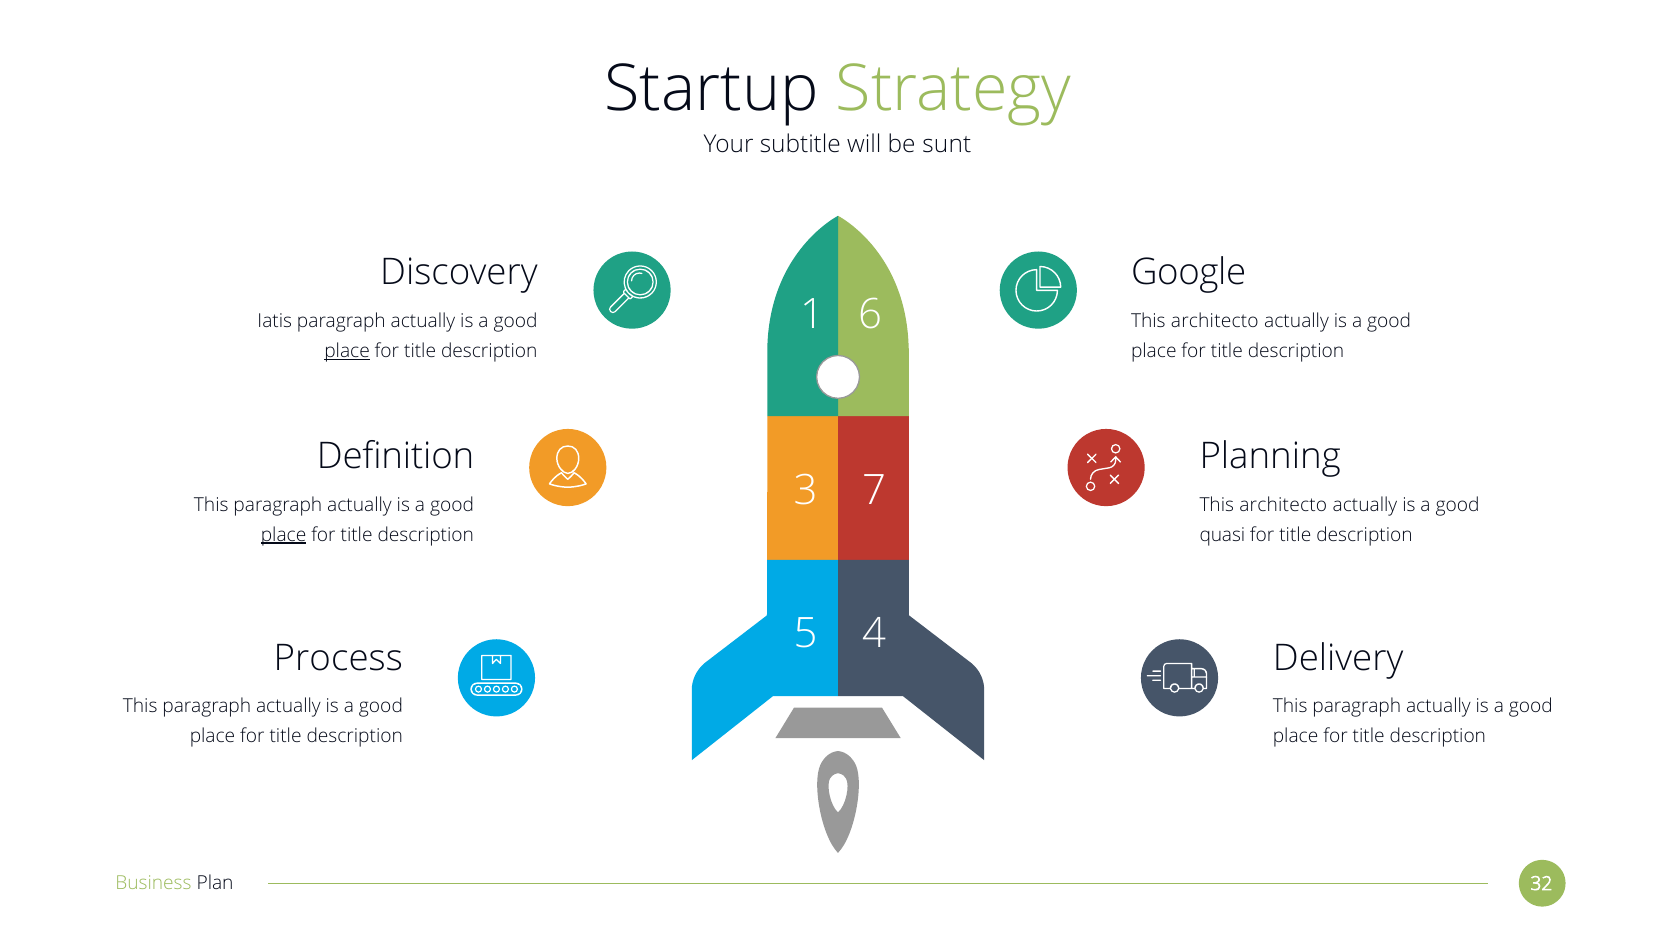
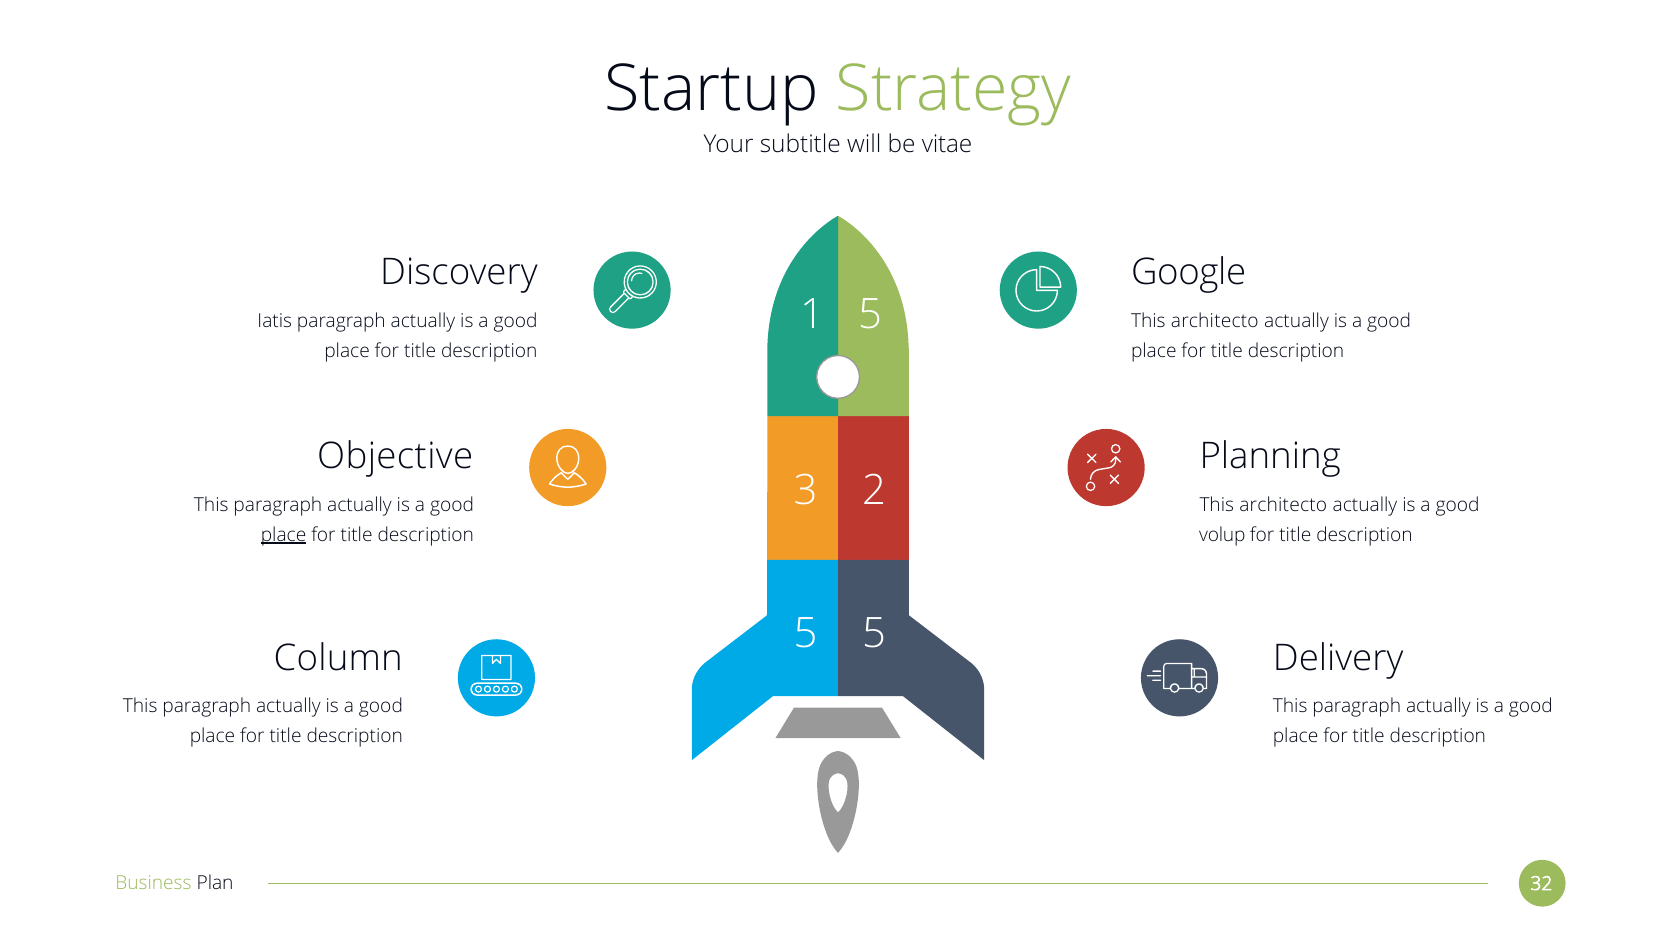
sunt: sunt -> vitae (947, 144)
1 6: 6 -> 5 (870, 314)
place underline: present -> none (347, 351)
Definition: Definition -> Objective (395, 456)
7: 7 -> 2 (874, 490)
quasi: quasi -> volup (1222, 535)
5 4: 4 -> 5 (874, 634)
Process: Process -> Column (338, 658)
